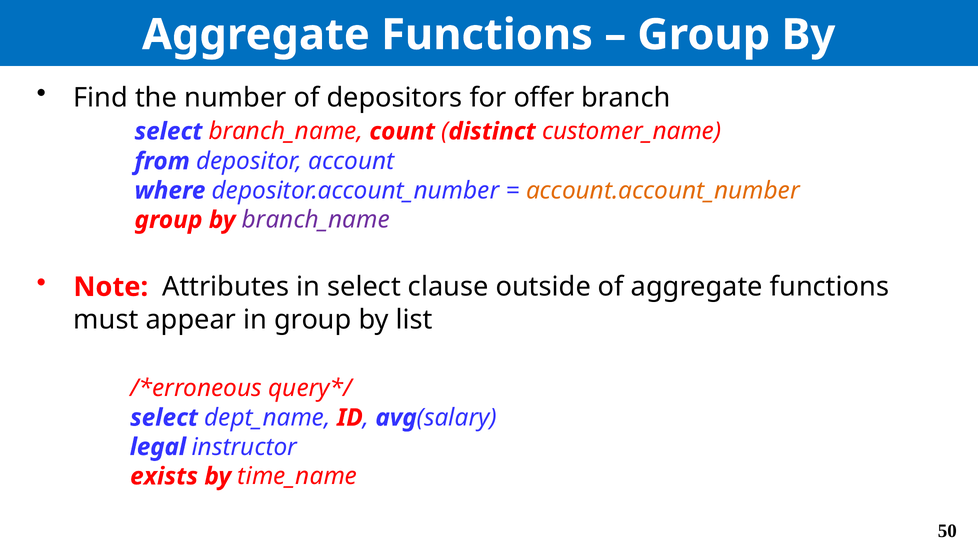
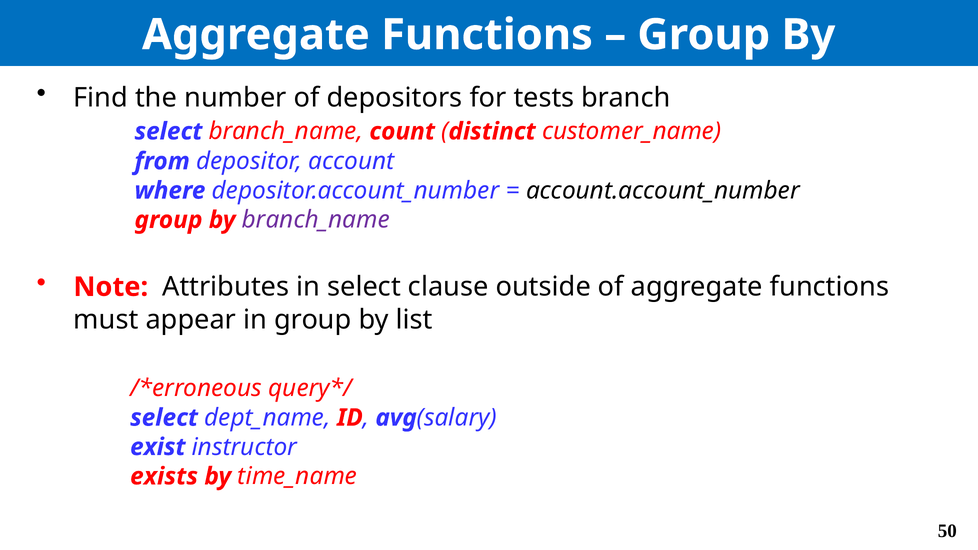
offer: offer -> tests (544, 98)
account.account_number colour: orange -> black (663, 191)
legal: legal -> exist (158, 447)
